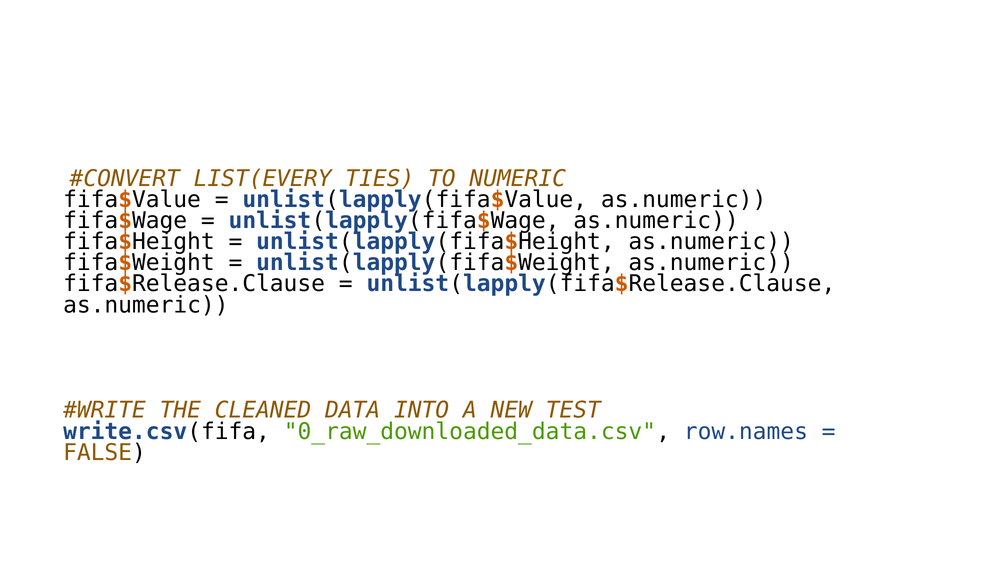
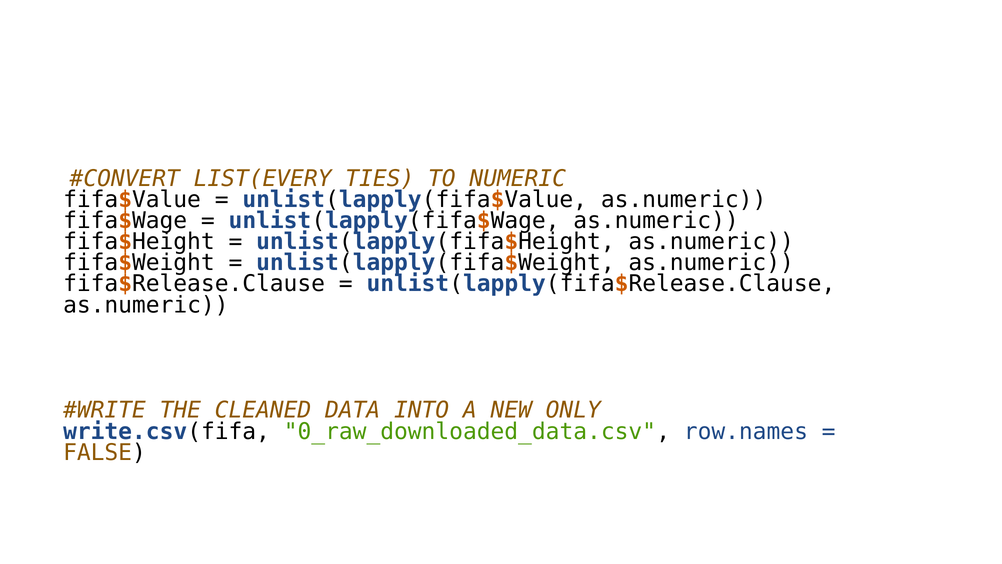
TEST: TEST -> ONLY (573, 410)
